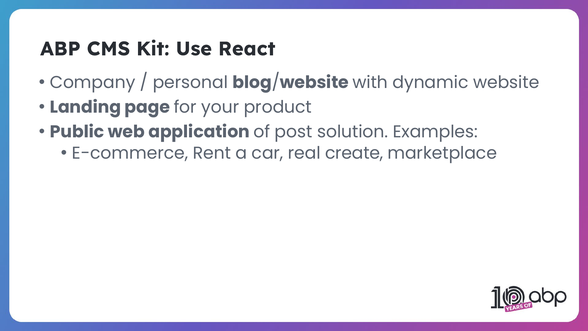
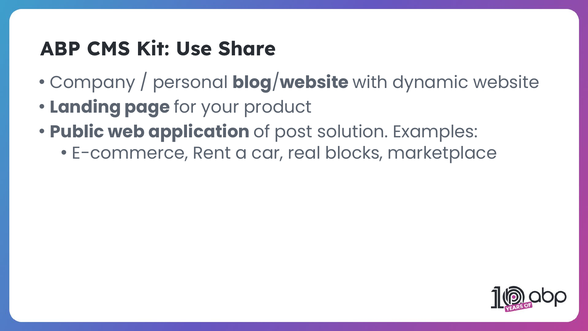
React: React -> Share (247, 49)
create: create -> blocks (354, 153)
